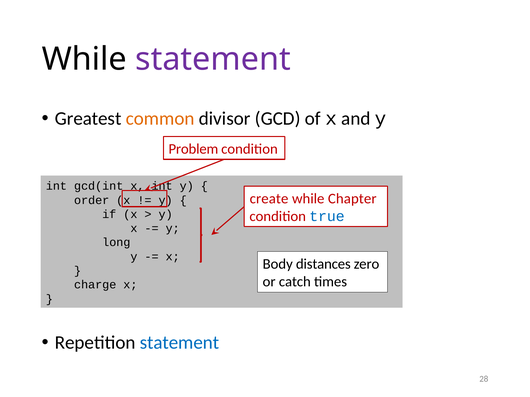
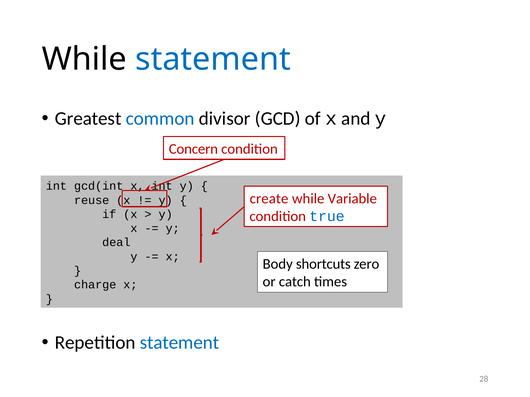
statement colour: purple -> blue (213, 59)
common colour: orange -> blue (160, 119)
Problem: Problem -> Concern (193, 149)
Chapter: Chapter -> Variable (352, 199)
order: order -> reuse (92, 200)
long: long -> deal (116, 243)
distances: distances -> shortcuts (323, 264)
